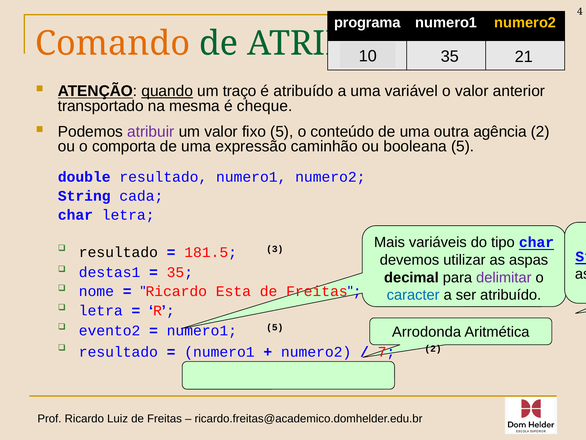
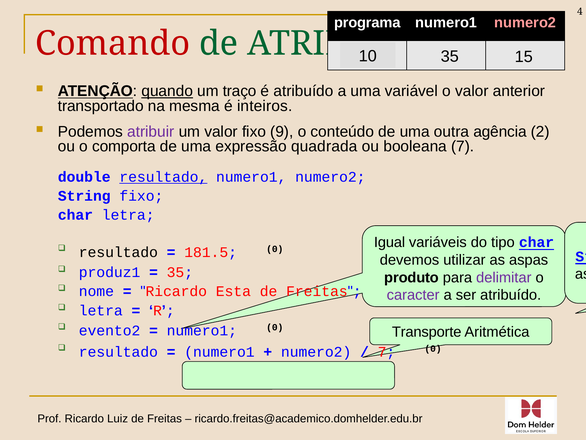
numero2 colour: yellow -> pink (525, 23)
Comando colour: orange -> red (113, 44)
21: 21 -> 15 (524, 57)
cheque: cheque -> inteiros (265, 106)
fixo 5: 5 -> 9 (282, 131)
caminhão: caminhão -> quadrada (324, 146)
booleana 5: 5 -> 7 (463, 146)
resultado underline: none -> present (163, 177)
String cada: cada -> fixo (141, 196)
Mais: Mais -> Igual (390, 242)
181.5 3: 3 -> 0 (275, 249)
destas1: destas1 -> produz1 (110, 272)
decimal: decimal -> produto (412, 277)
caracter colour: blue -> purple (413, 295)
numero1 5: 5 -> 0 (275, 327)
Arrodonda: Arrodonda -> Transporte (427, 332)
7 2: 2 -> 0 (433, 348)
